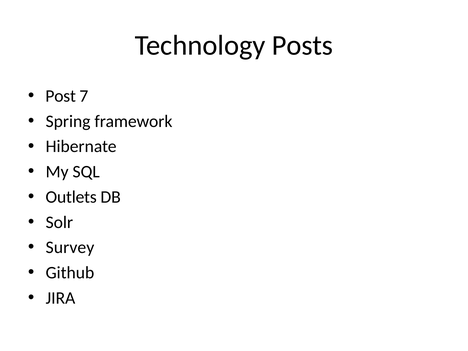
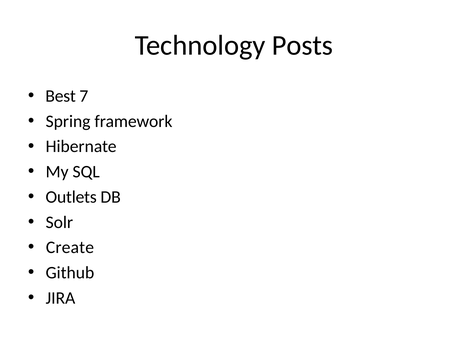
Post: Post -> Best (61, 96)
Survey: Survey -> Create (70, 247)
